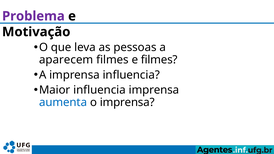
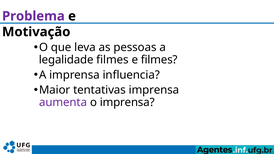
aparecem: aparecem -> legalidade (66, 60)
Maior influencia: influencia -> tentativas (100, 90)
aumenta colour: blue -> purple (63, 102)
